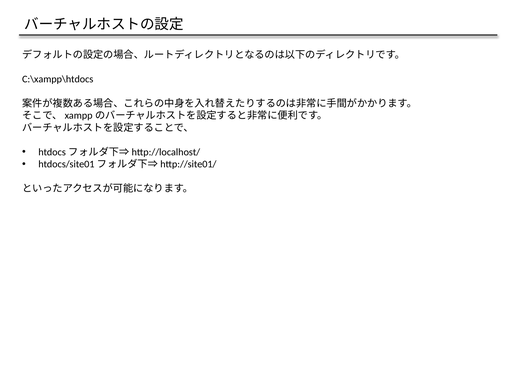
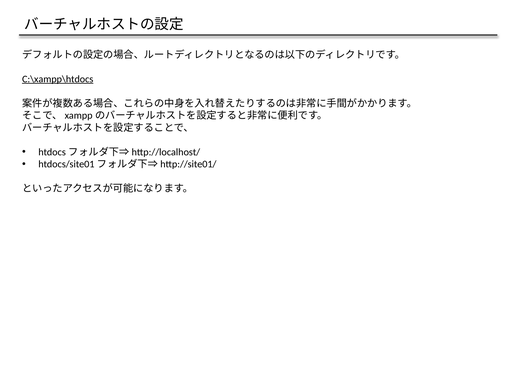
C:\xampp\htdocs underline: none -> present (58, 79)
